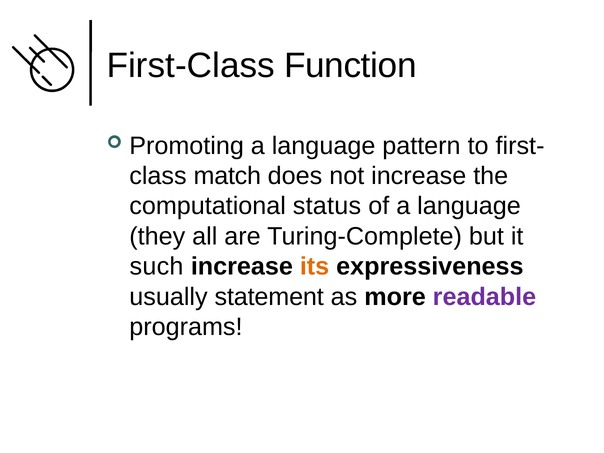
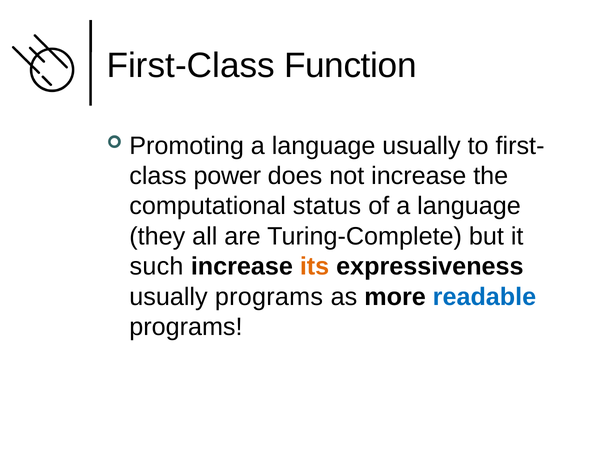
language pattern: pattern -> usually (421, 146)
match: match -> power (227, 176)
usually statement: statement -> programs (269, 297)
readable colour: purple -> blue (484, 297)
